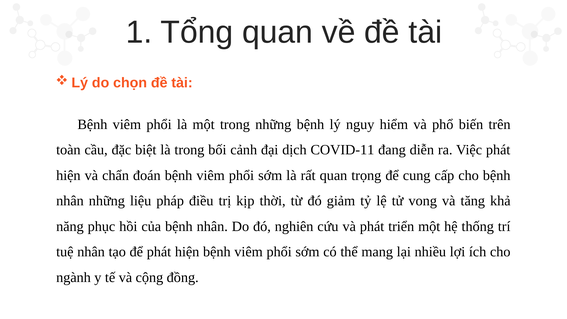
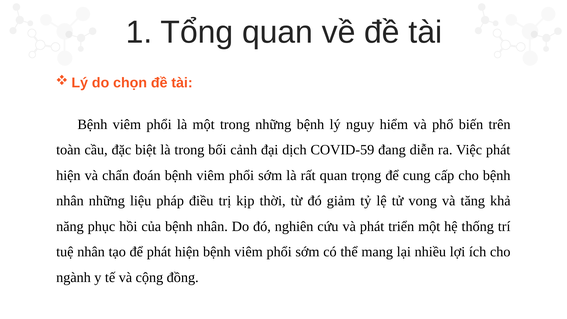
COVID-11: COVID-11 -> COVID-59 (342, 150)
